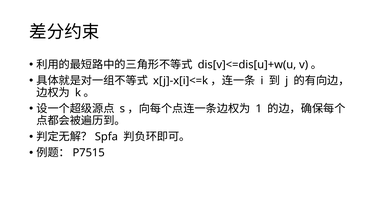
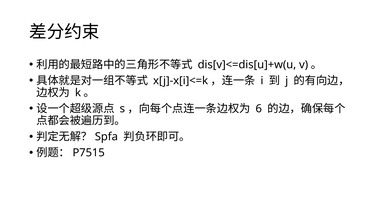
1: 1 -> 6 (259, 109)
